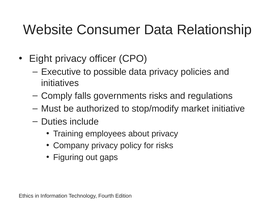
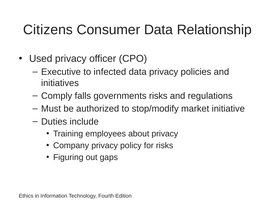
Website: Website -> Citizens (48, 30)
Eight: Eight -> Used (41, 58)
possible: possible -> infected (110, 72)
